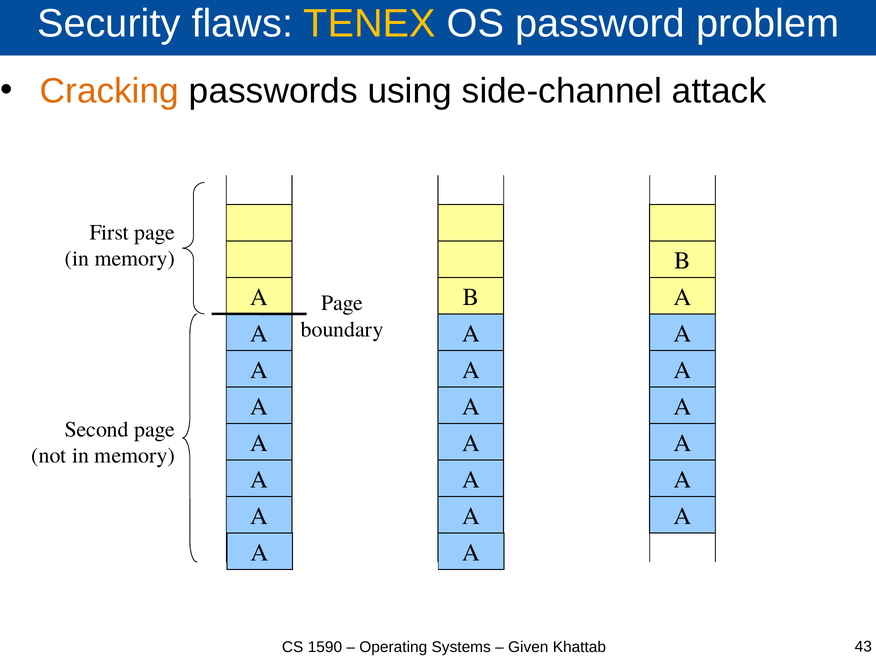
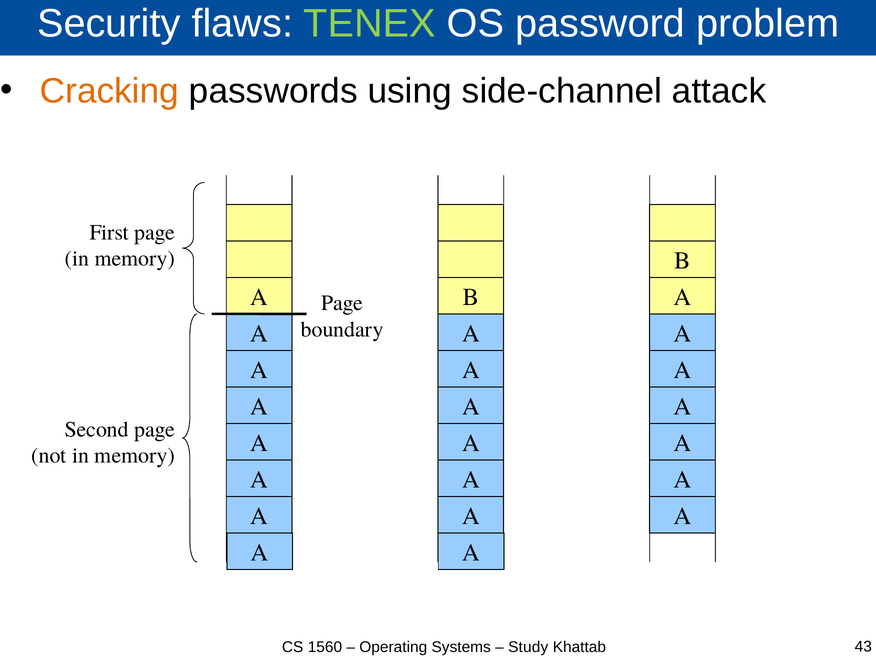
TENEX colour: yellow -> light green (369, 23)
1590: 1590 -> 1560 (325, 647)
Given: Given -> Study (528, 647)
